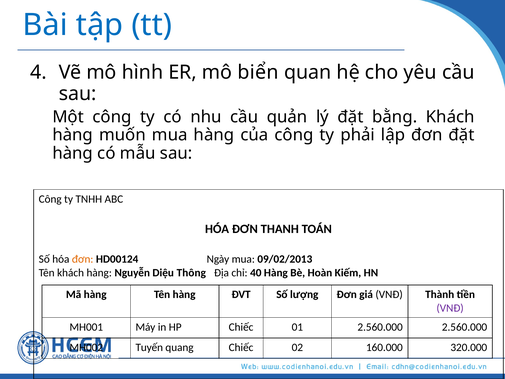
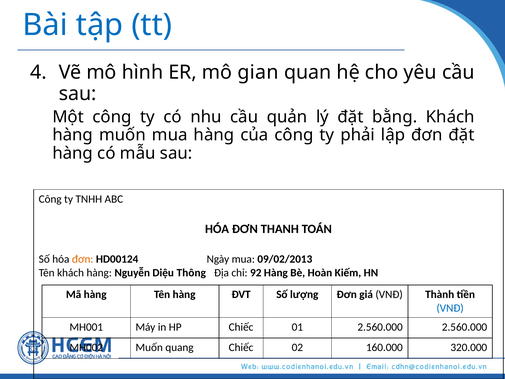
biển: biển -> gian (258, 72)
40: 40 -> 92 (256, 273)
VNĐ colour: purple -> blue (450, 308)
MH002 Tuyến: Tuyến -> Muốn (149, 347)
